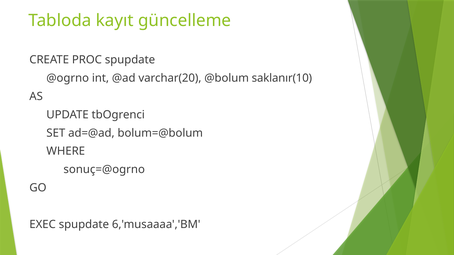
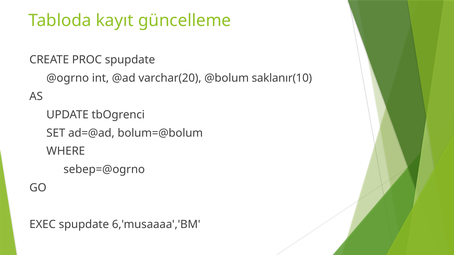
sonuç=@ogrno: sonuç=@ogrno -> sebep=@ogrno (104, 170)
